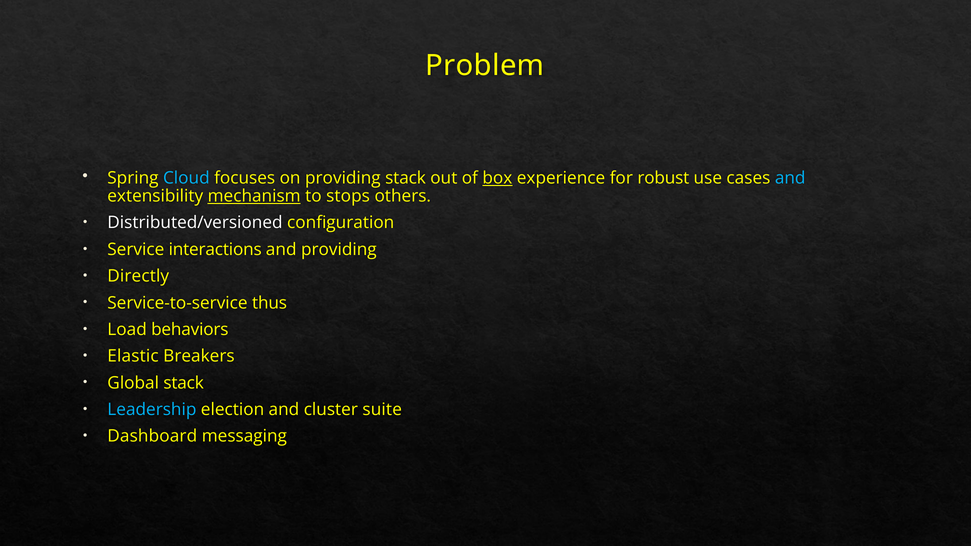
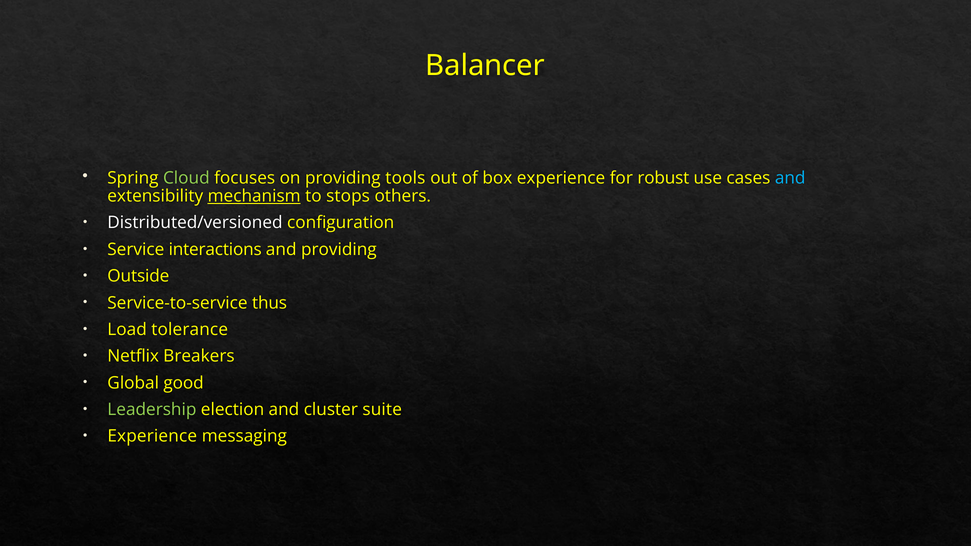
Problem: Problem -> Balancer (485, 66)
Cloud colour: light blue -> light green (186, 178)
providing stack: stack -> tools (405, 178)
box underline: present -> none (497, 178)
Directly: Directly -> Outside (138, 276)
behaviors: behaviors -> tolerance (190, 330)
Elastic: Elastic -> Netflix (133, 356)
Global stack: stack -> good (184, 383)
Leadership colour: light blue -> light green (152, 410)
Dashboard: Dashboard -> Experience (152, 436)
